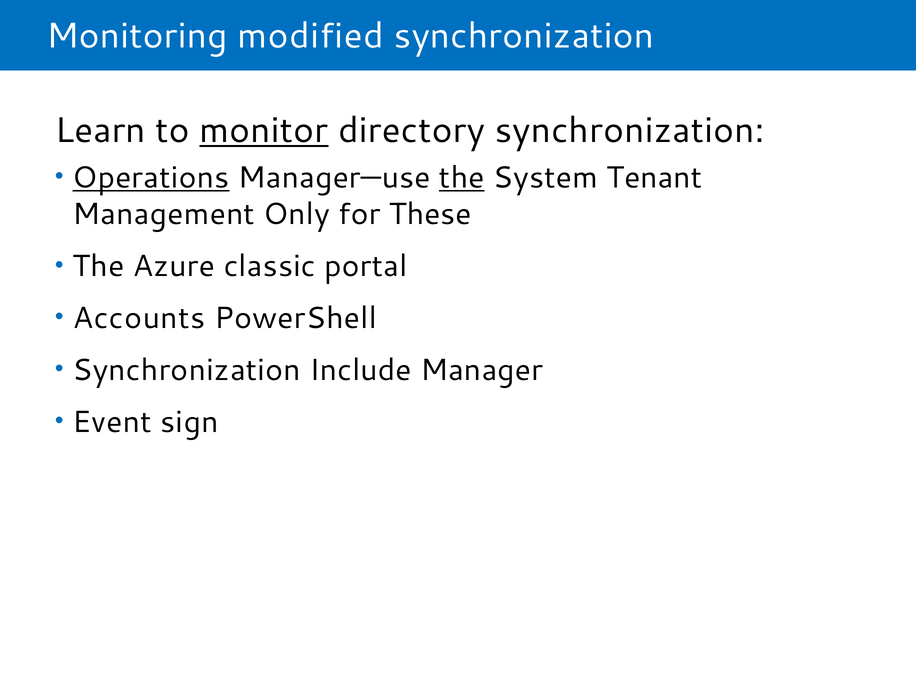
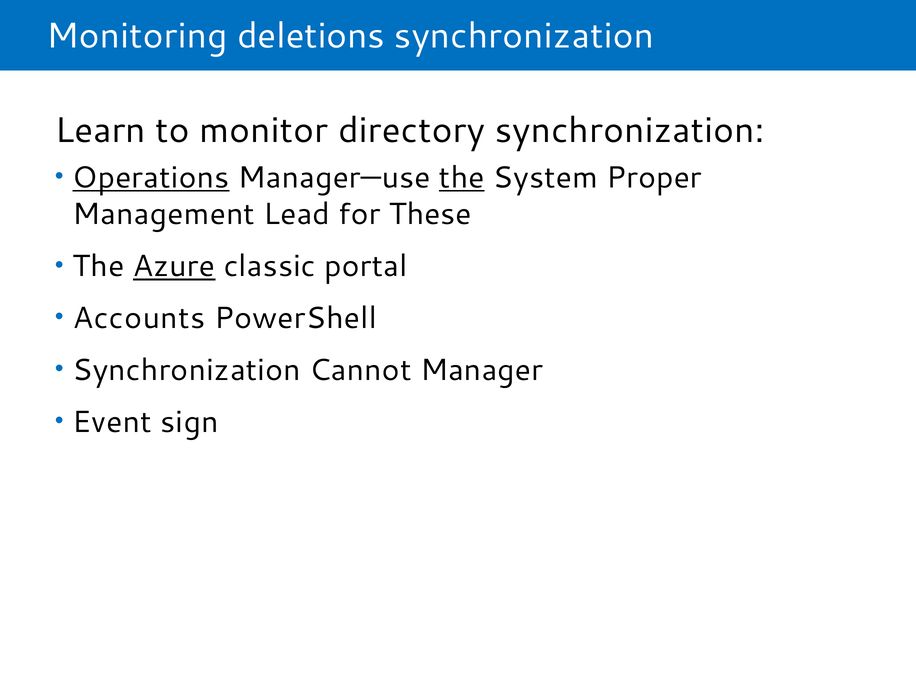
modified: modified -> deletions (311, 36)
monitor underline: present -> none (264, 131)
Tenant: Tenant -> Proper (654, 178)
Only: Only -> Lead (297, 214)
Azure underline: none -> present (174, 266)
Include: Include -> Cannot (360, 370)
